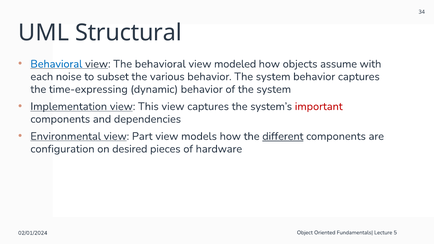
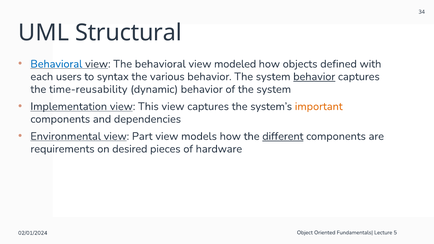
assume: assume -> defined (339, 64)
noise: noise -> users (69, 77)
subset: subset -> syntax (113, 77)
behavior underline: none -> present (314, 77)
time-expressing: time-expressing -> time-reusability (88, 89)
important colour: red -> orange (319, 106)
configuration: configuration -> requirements (62, 149)
